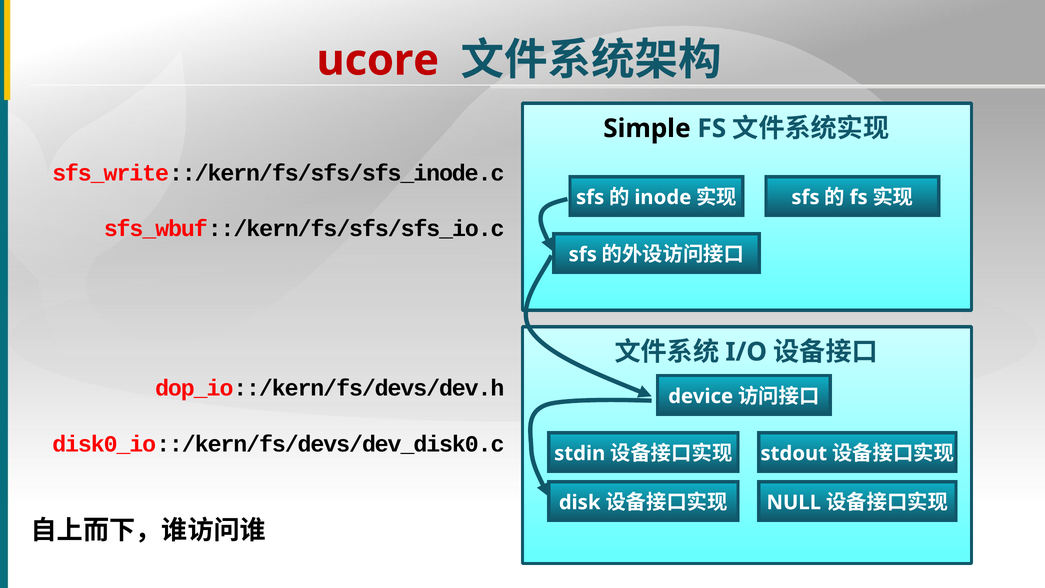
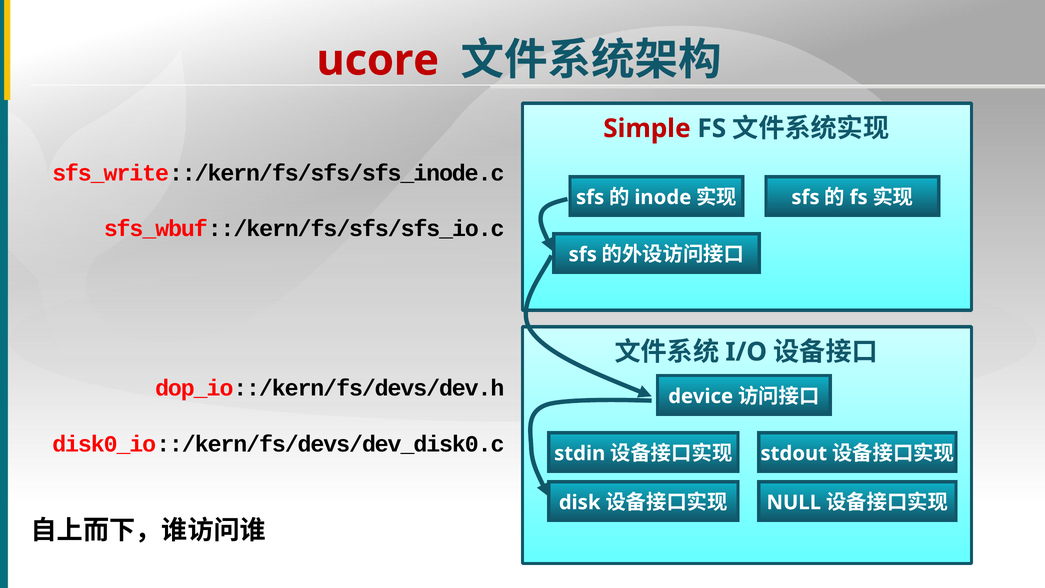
Simple colour: black -> red (647, 128)
